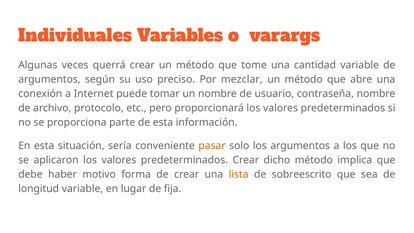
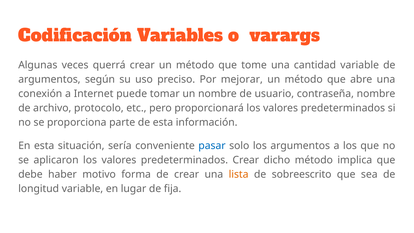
Individuales: Individuales -> Codificación (75, 36)
mezclar: mezclar -> mejorar (242, 79)
pasar colour: orange -> blue (212, 146)
